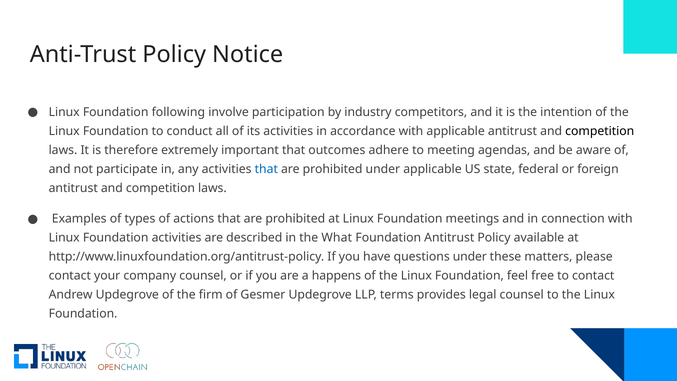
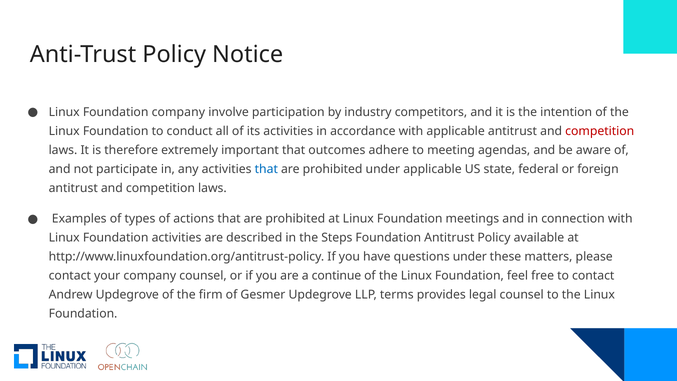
Foundation following: following -> company (178, 112)
competition colour: black -> red (600, 131)
What: What -> Steps (337, 238)
happens: happens -> continue (336, 276)
